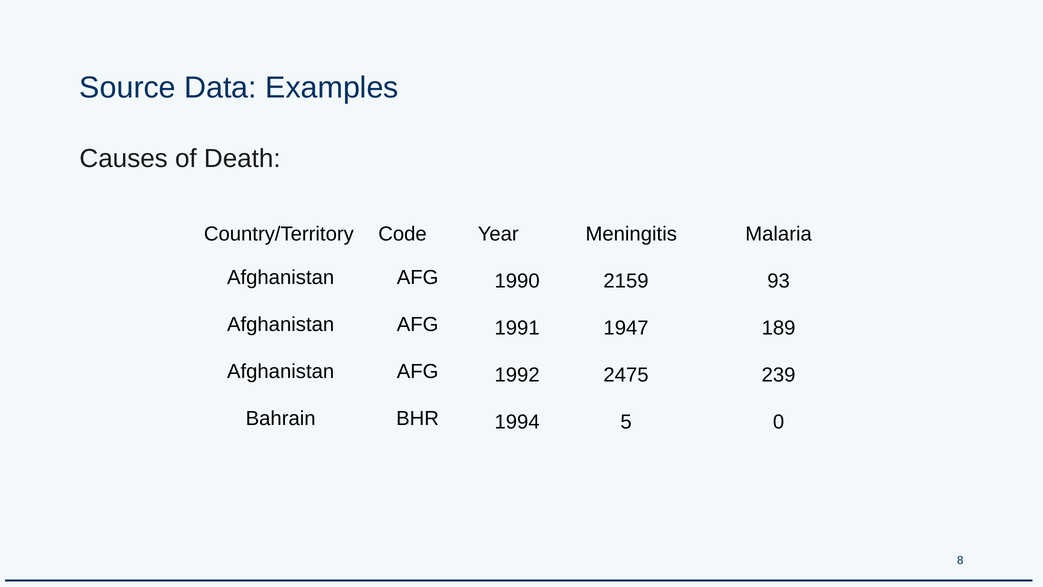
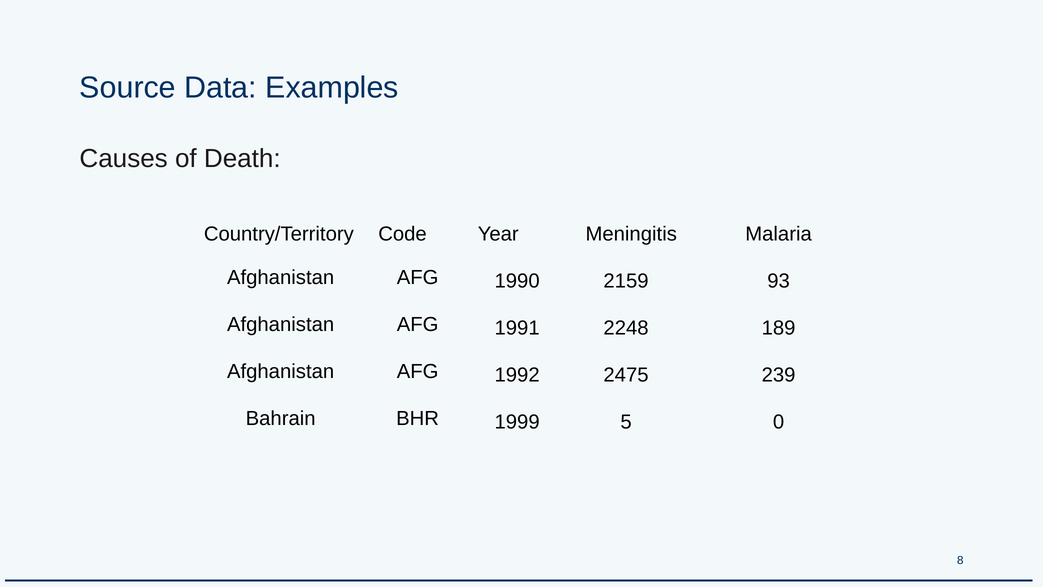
1947: 1947 -> 2248 (626, 328)
1994: 1994 -> 1999 (517, 422)
